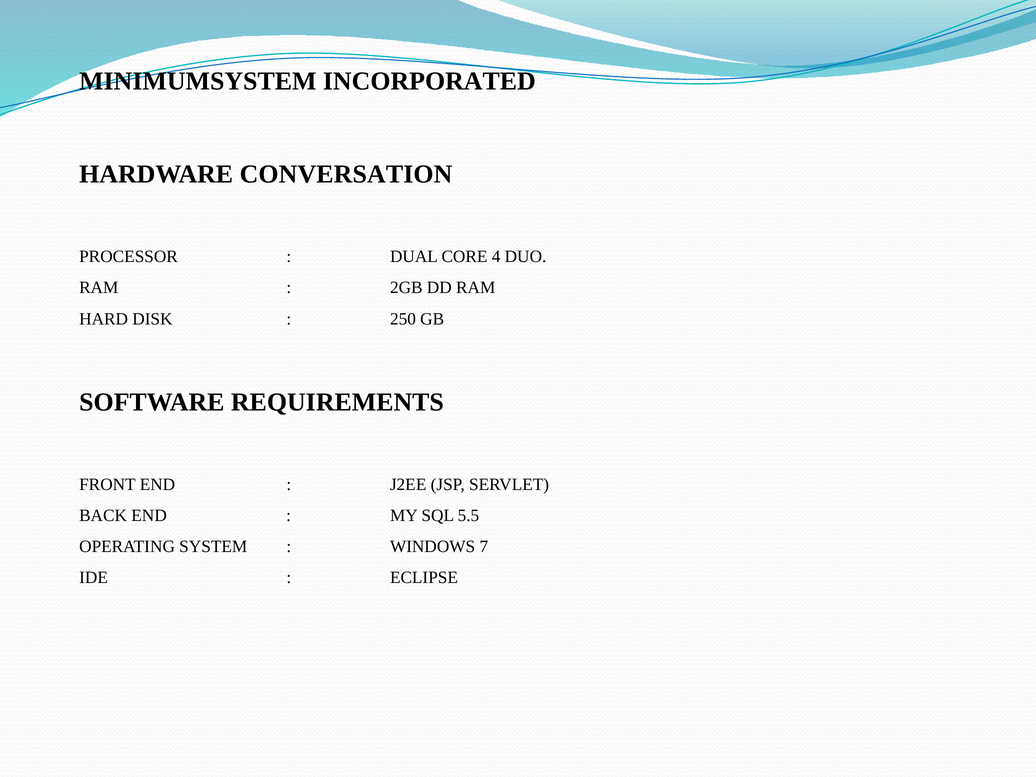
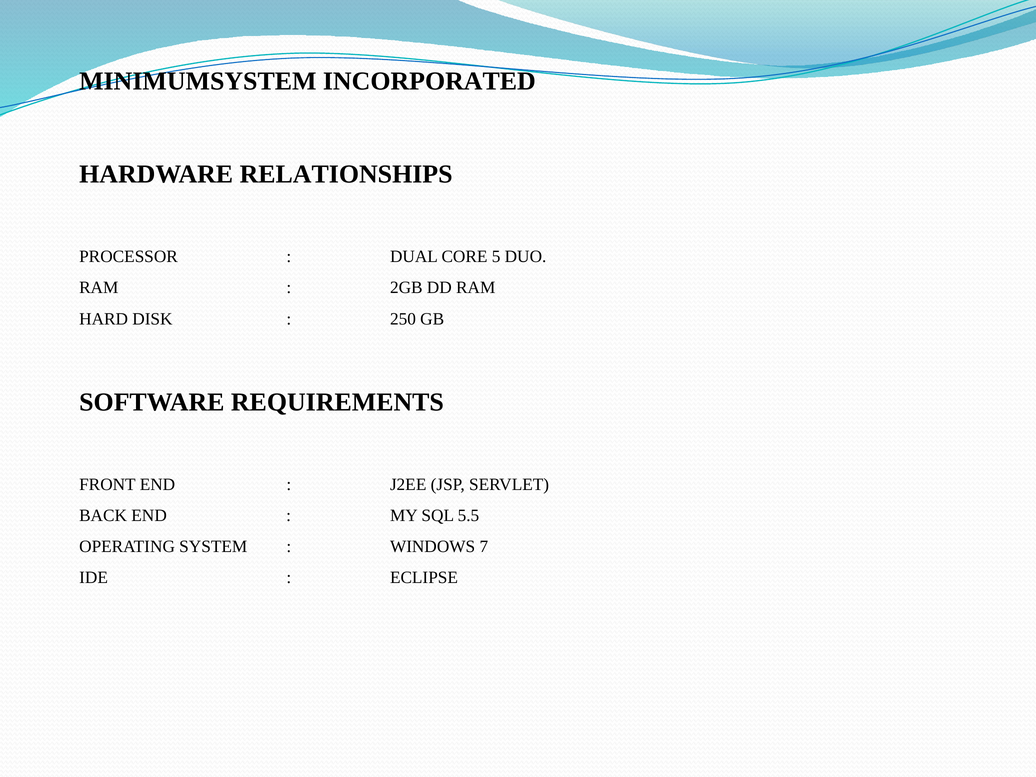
CONVERSATION: CONVERSATION -> RELATIONSHIPS (346, 174)
4: 4 -> 5 (496, 257)
